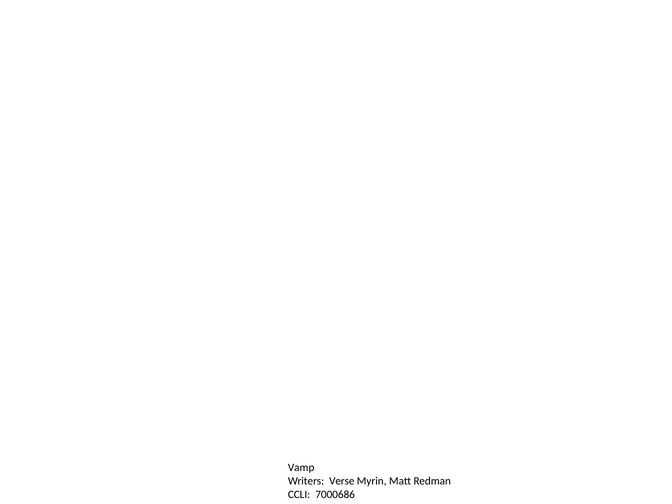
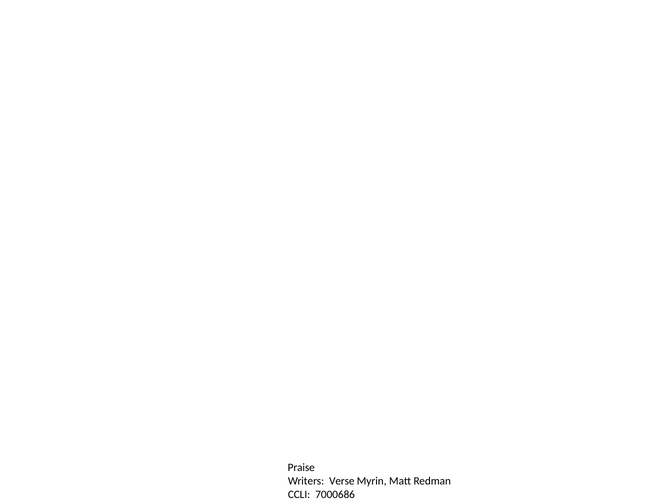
Vamp: Vamp -> Praise (301, 468)
